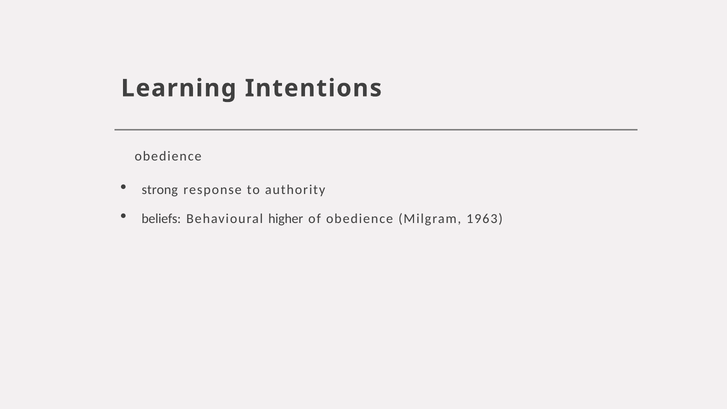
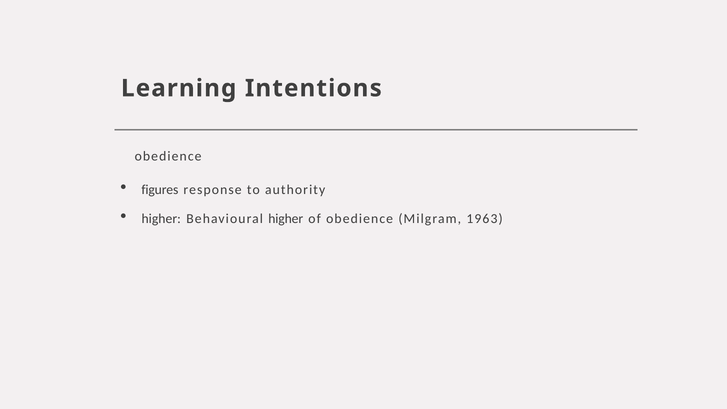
strong: strong -> figures (160, 190)
beliefs: beliefs -> higher (161, 219)
